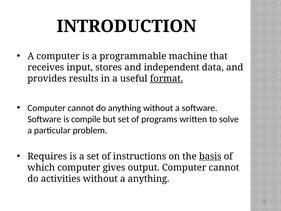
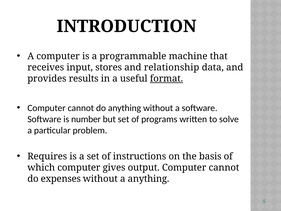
independent: independent -> relationship (172, 67)
compile: compile -> number (86, 119)
basis underline: present -> none (210, 156)
activities: activities -> expenses (61, 179)
